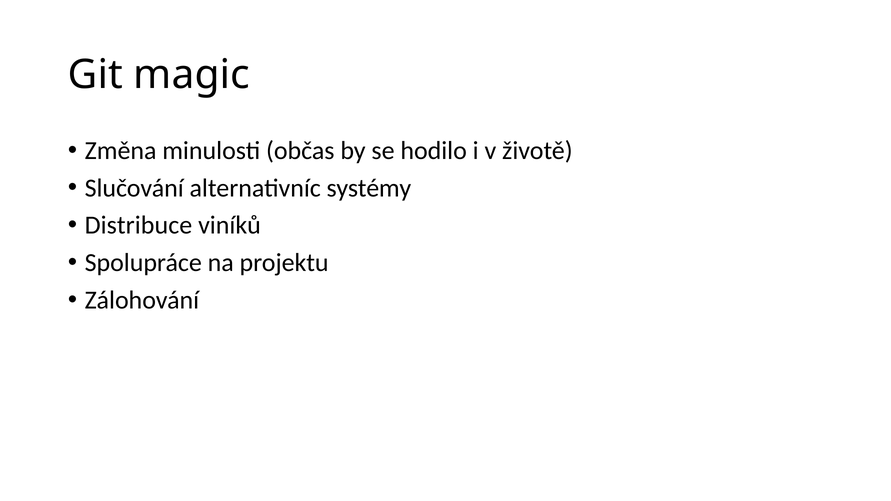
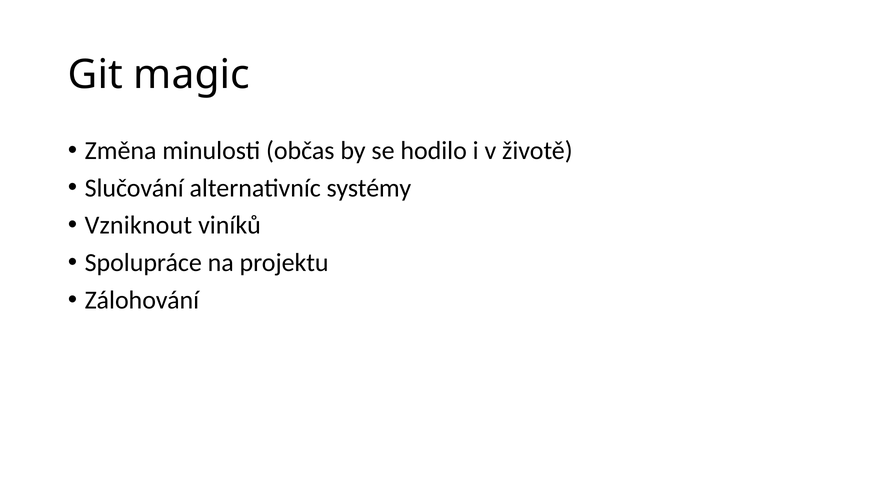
Distribuce: Distribuce -> Vzniknout (138, 225)
